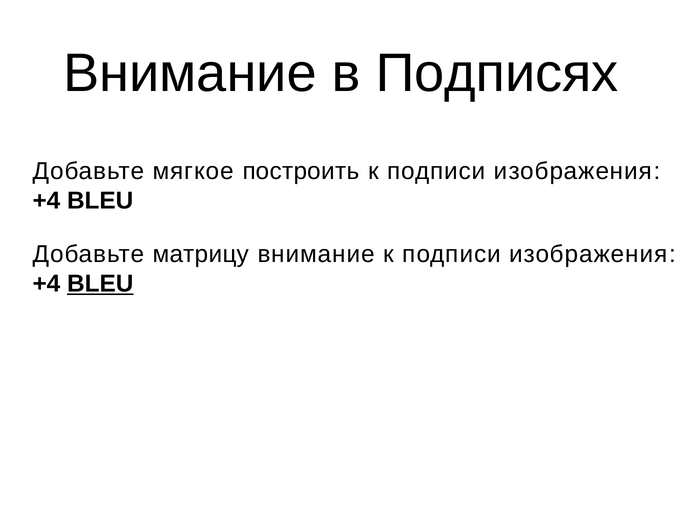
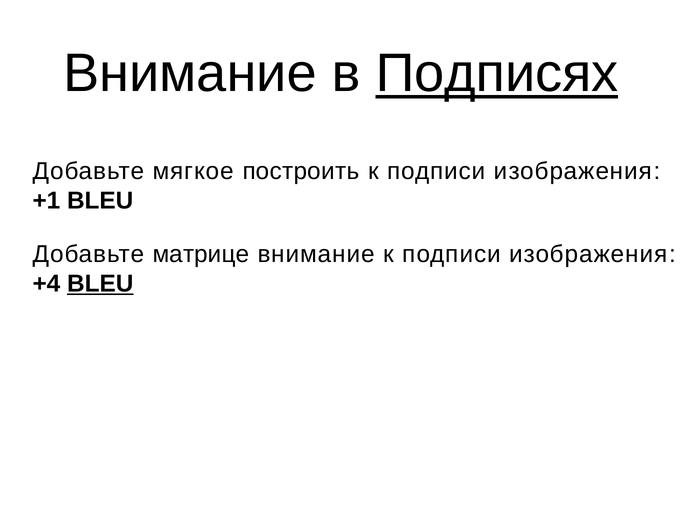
Подписях underline: none -> present (497, 74)
+4: +4 -> +1 (46, 201)
матрицу: матрицу -> матрице (201, 255)
